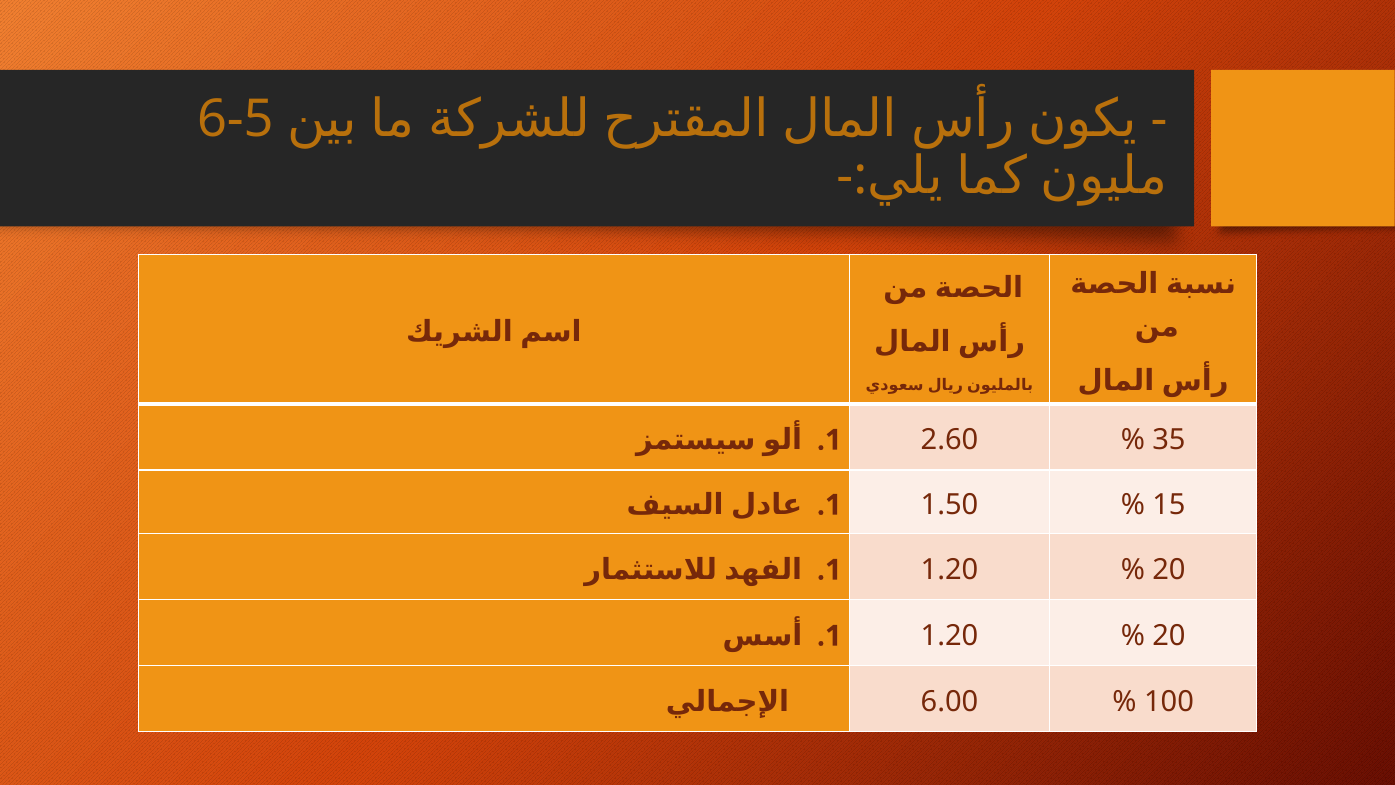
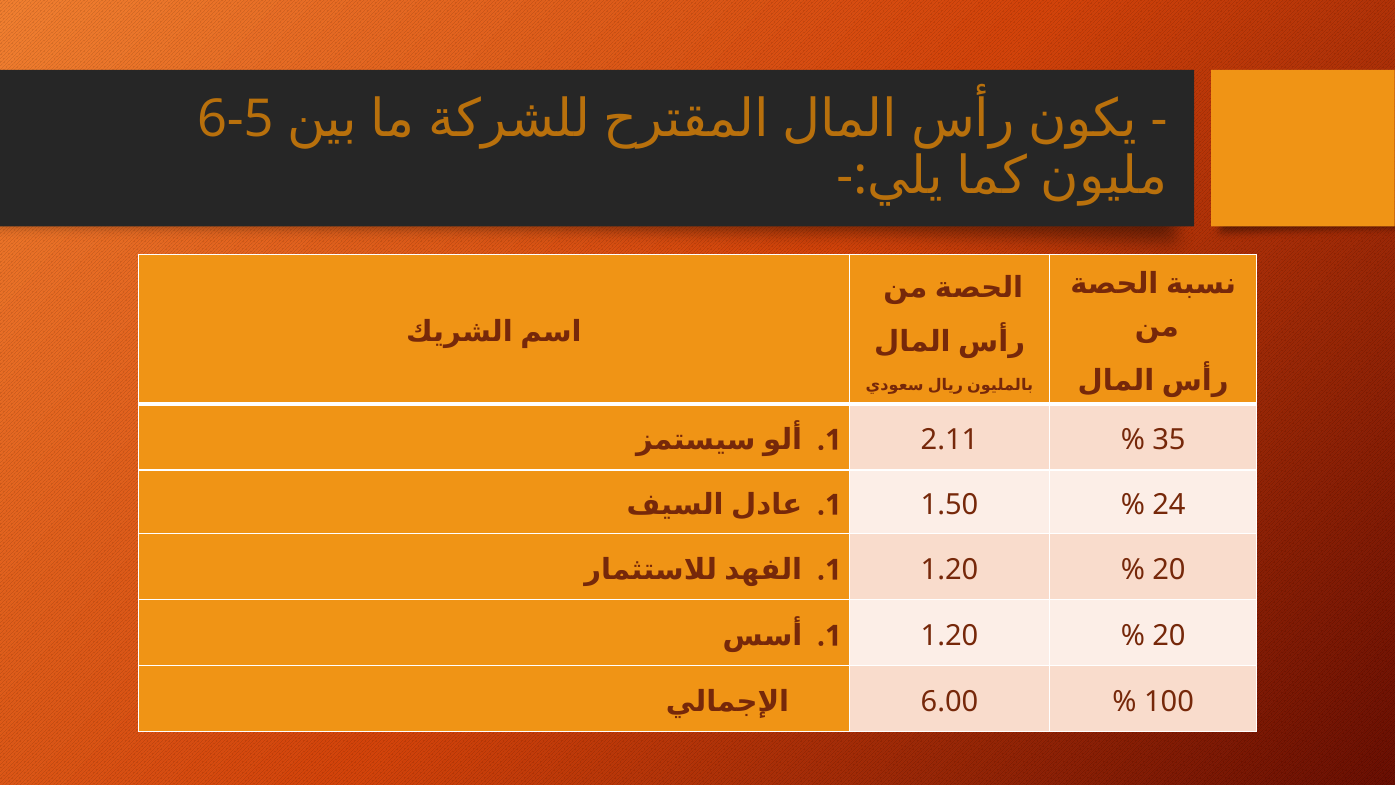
2.60: 2.60 -> 2.11 (950, 440)
15: 15 -> 24 (1169, 505)
